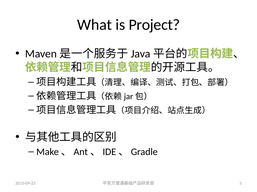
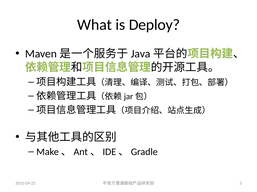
Project: Project -> Deploy (154, 25)
